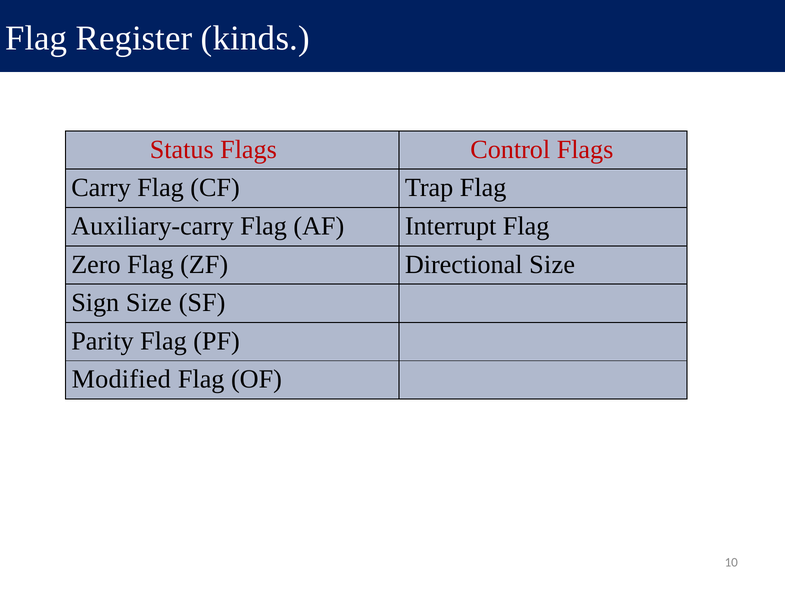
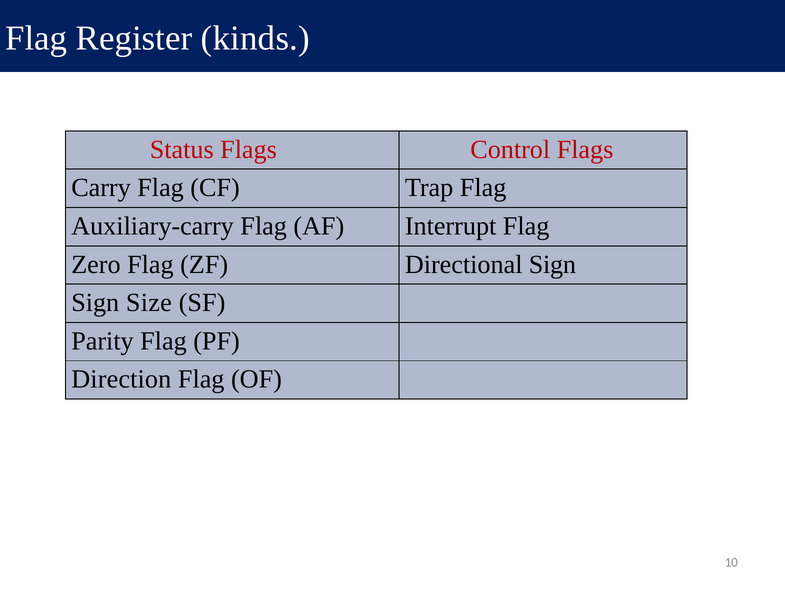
Directional Size: Size -> Sign (552, 264)
Modified: Modified -> Direction (121, 379)
